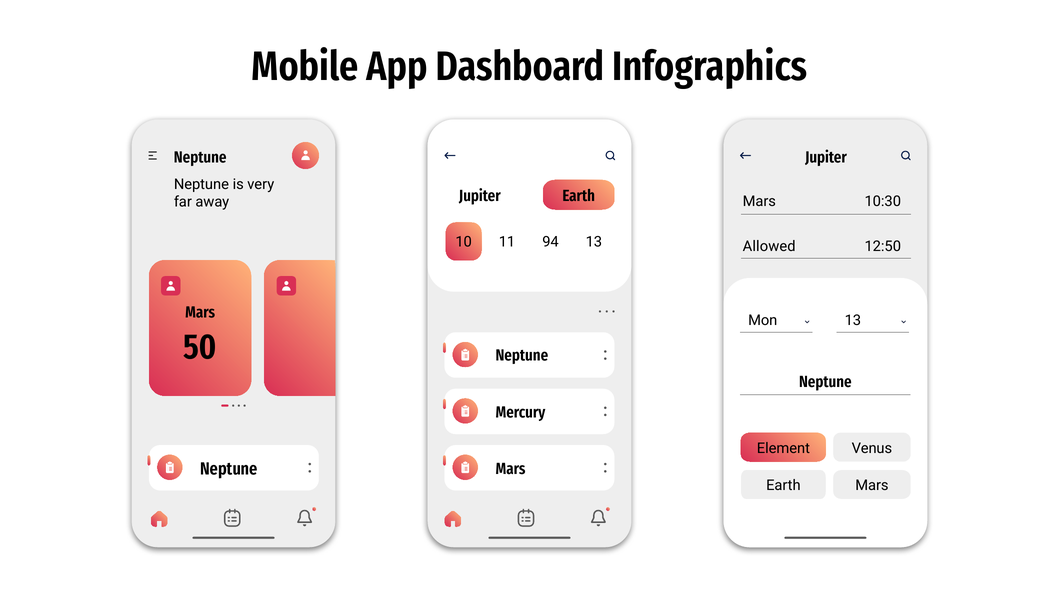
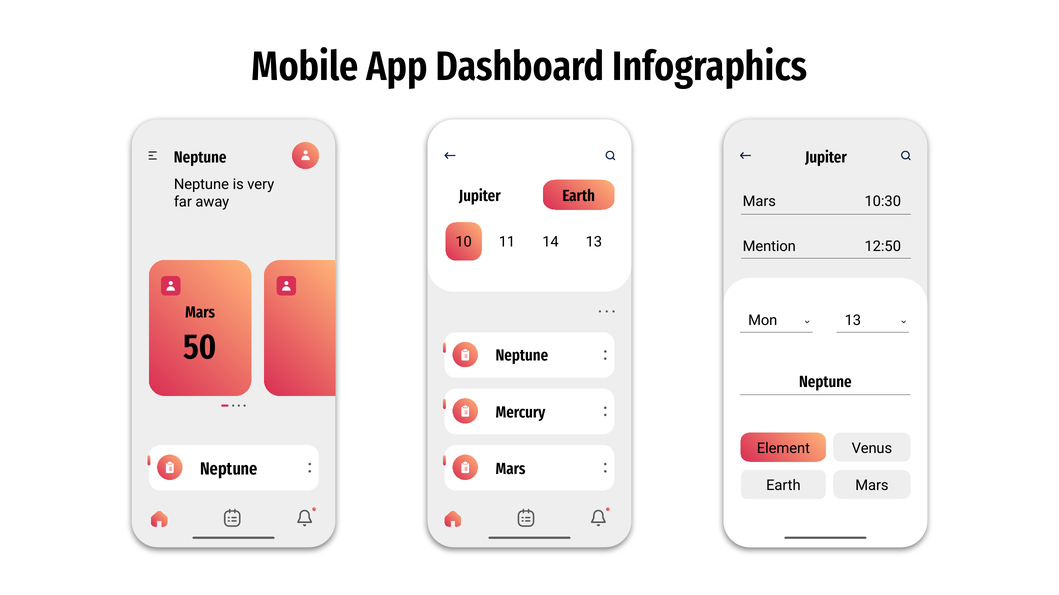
94: 94 -> 14 (550, 242)
Allowed: Allowed -> Mention (769, 247)
